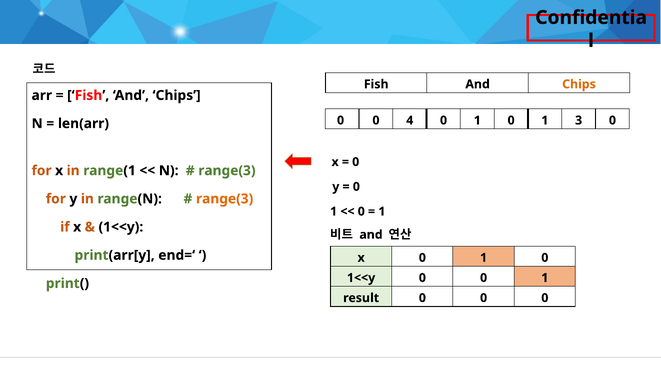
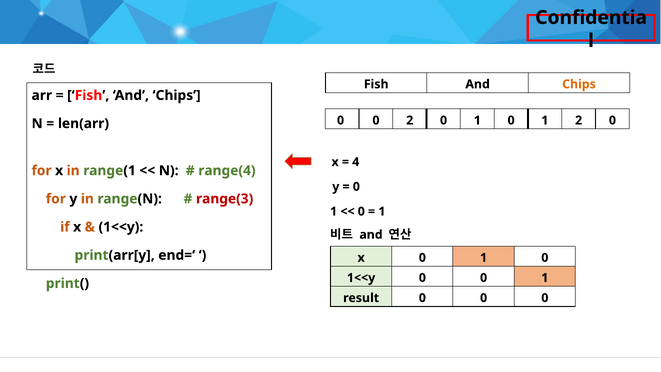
0 4: 4 -> 2 (410, 120)
1 3: 3 -> 2 (579, 120)
0: 0 -> 4 (356, 162)
range(3: range(3 -> range(4 (227, 171)
range(3 colour: orange -> red (225, 199)
